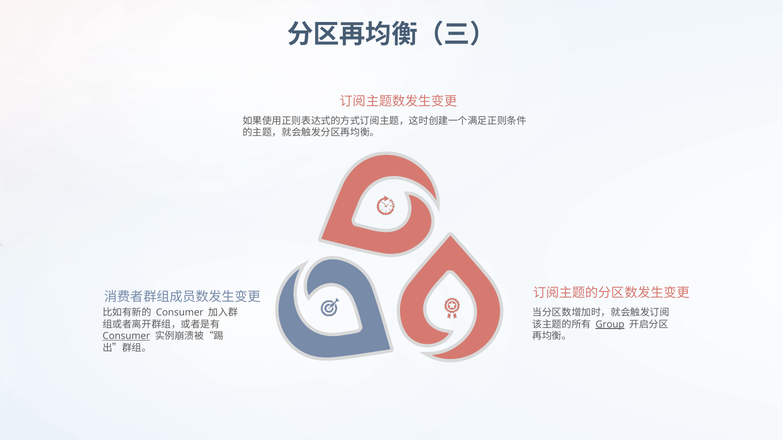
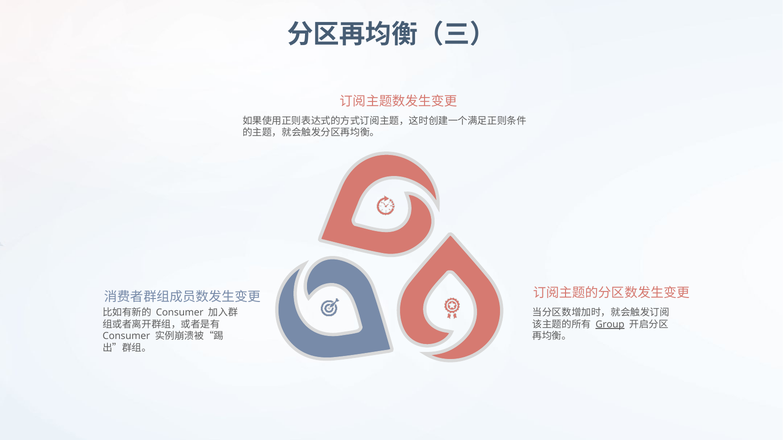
Consumer underline: present -> none (126, 336)
